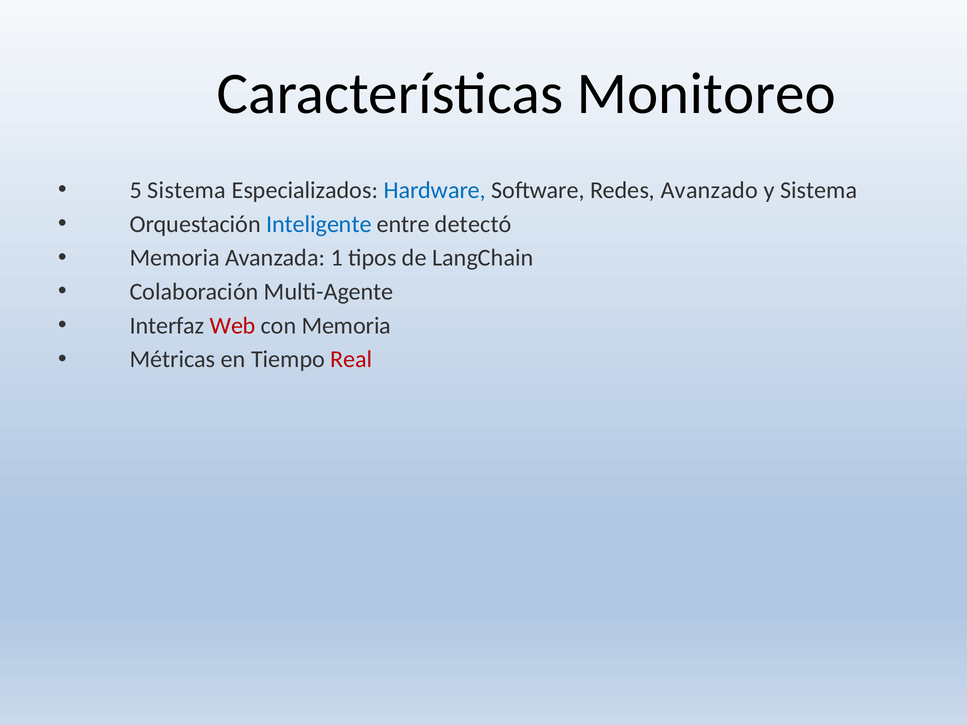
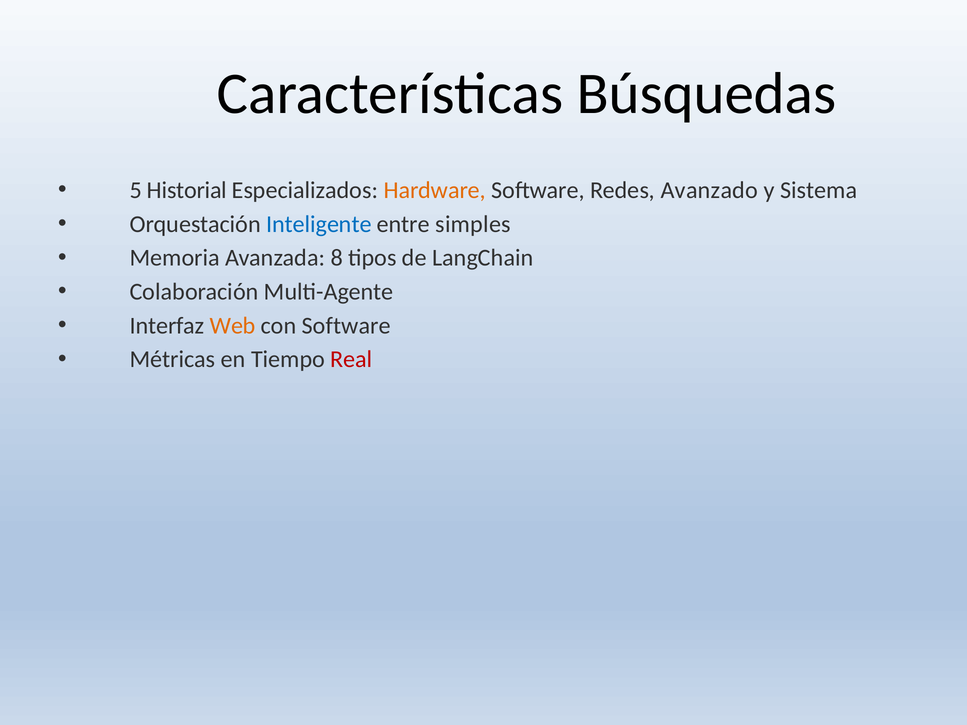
Monitoreo: Monitoreo -> Búsquedas (706, 94)
Sistema: Sistema -> Historial (187, 190)
Hardware colour: blue -> orange (435, 190)
detectó: detectó -> simples (473, 224)
1: 1 -> 8 (337, 258)
Web colour: red -> orange (233, 326)
con Memoria: Memoria -> Software (346, 326)
